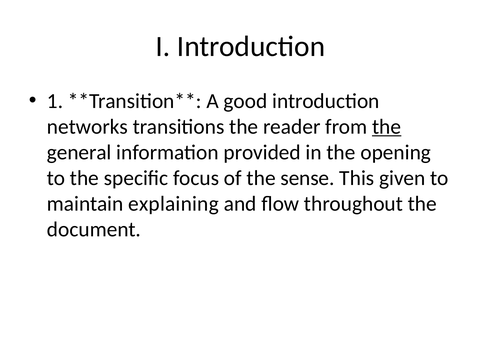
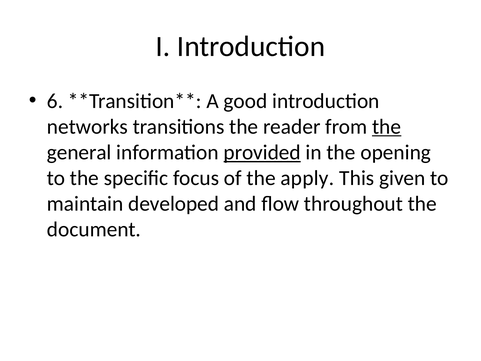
1: 1 -> 6 (55, 101)
provided underline: none -> present (262, 152)
sense: sense -> apply (307, 178)
explaining: explaining -> developed (174, 204)
